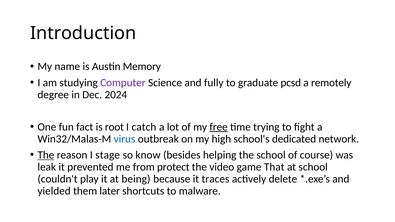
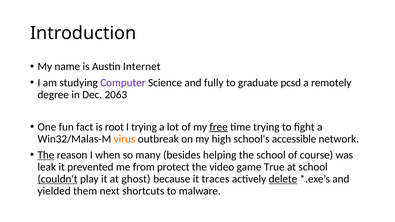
Memory: Memory -> Internet (142, 67)
2024: 2024 -> 2063 (116, 95)
I catch: catch -> trying (144, 127)
virus colour: blue -> orange (125, 139)
dedicated: dedicated -> accessible (294, 139)
stage: stage -> when (108, 155)
know: know -> many (148, 155)
That: That -> True (274, 167)
couldn't underline: none -> present (58, 179)
being: being -> ghost (136, 179)
delete underline: none -> present (283, 179)
later: later -> next (110, 191)
